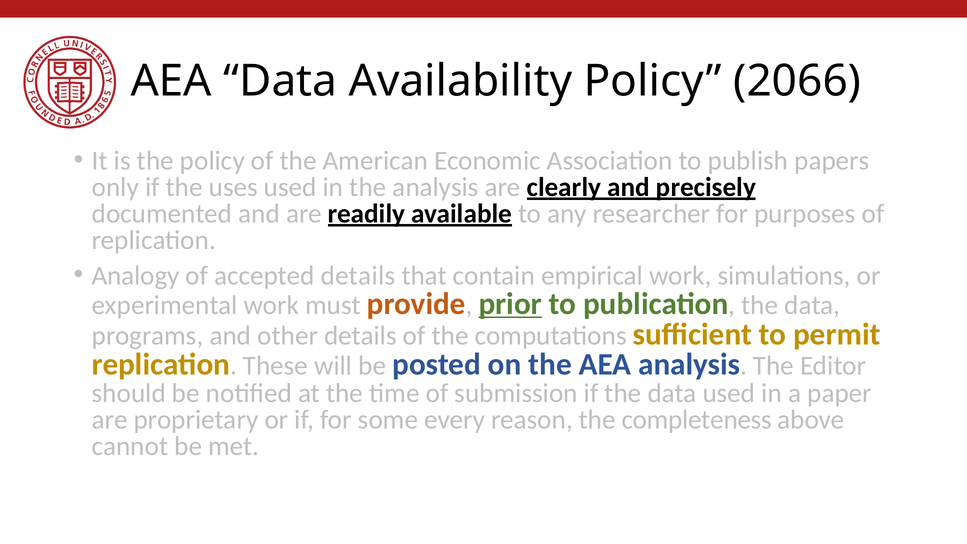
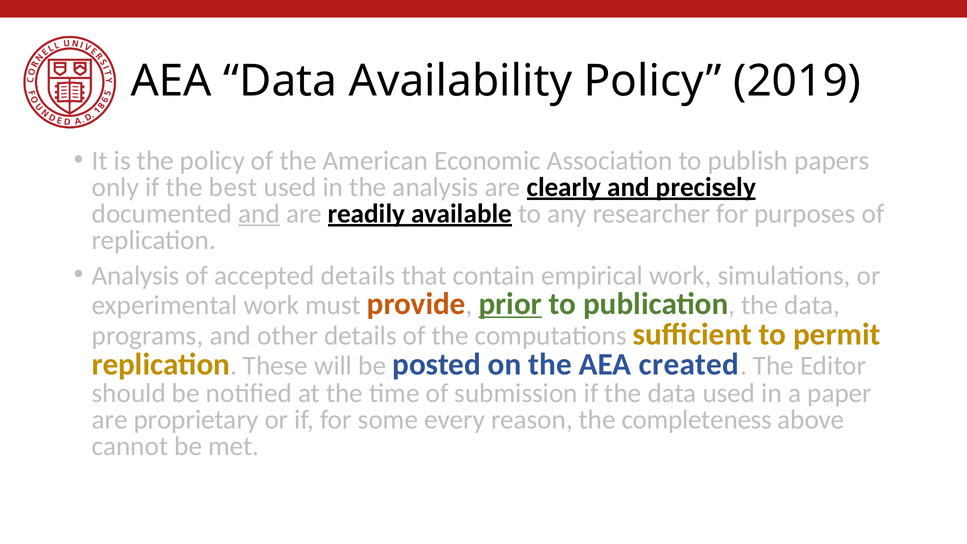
2066: 2066 -> 2019 (797, 81)
uses: uses -> best (233, 187)
and underline: none -> present (259, 214)
Analogy: Analogy -> Analysis (136, 276)
AEA analysis: analysis -> created (689, 365)
